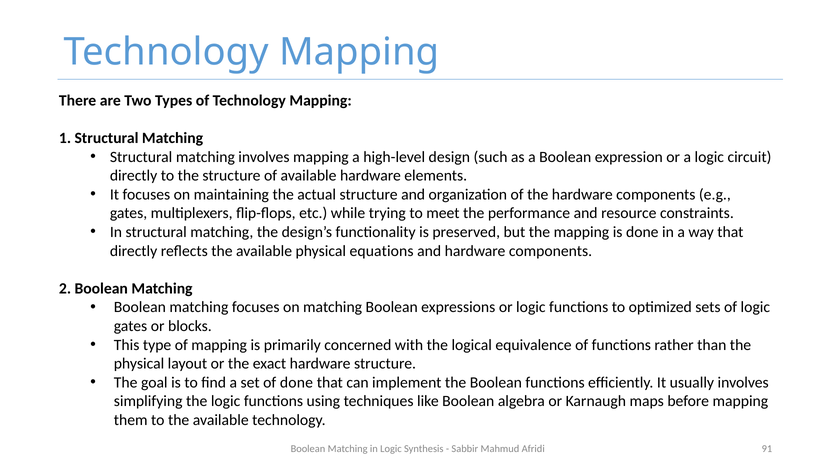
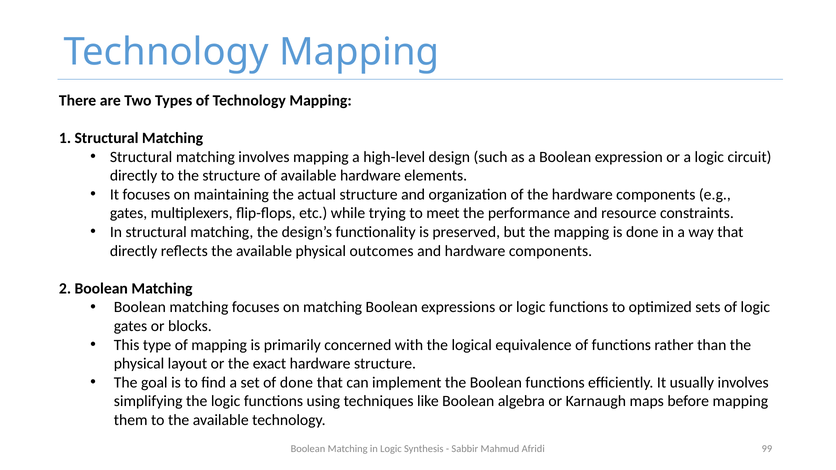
equations: equations -> outcomes (382, 251)
91: 91 -> 99 (767, 449)
